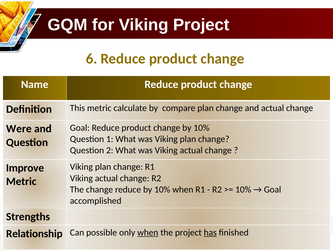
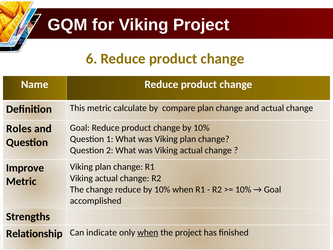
Were: Were -> Roles (19, 129)
possible: possible -> indicate (102, 232)
has underline: present -> none (210, 232)
